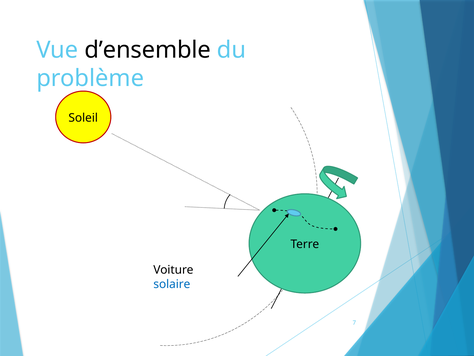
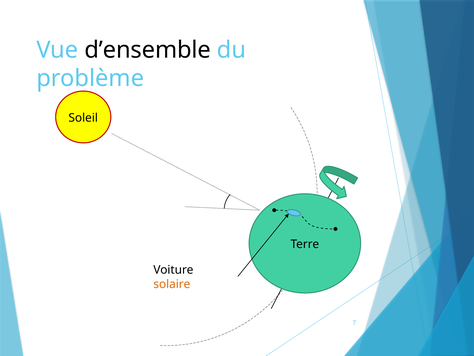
solaire colour: blue -> orange (172, 284)
